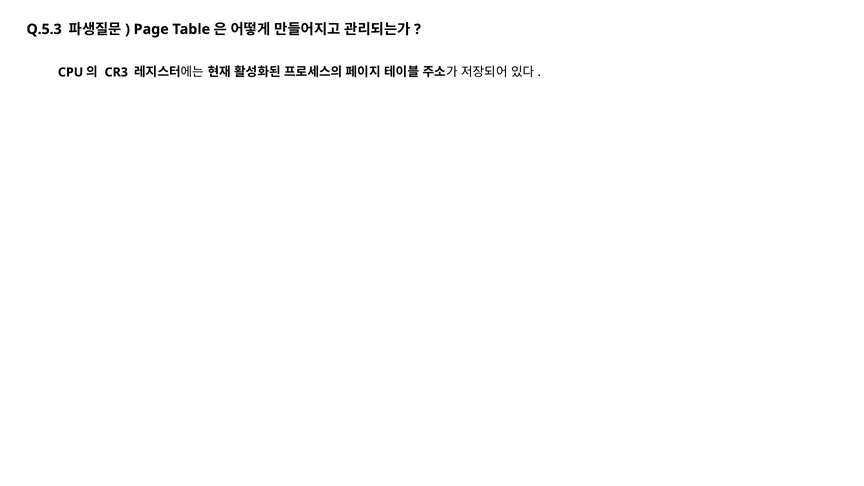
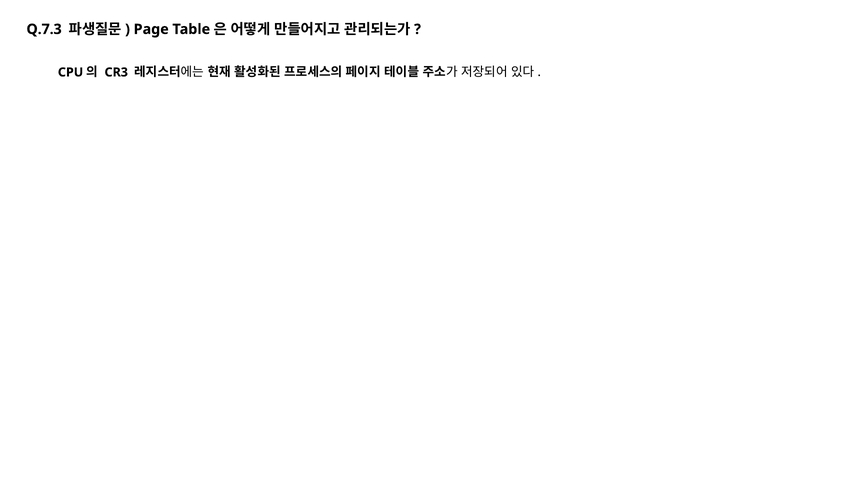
Q.5.3: Q.5.3 -> Q.7.3 (44, 29)
